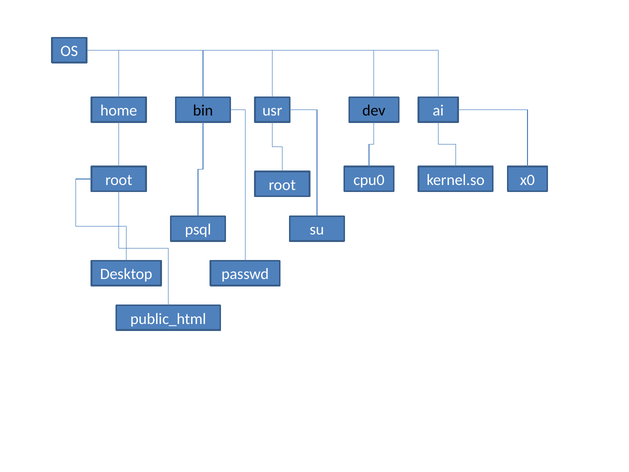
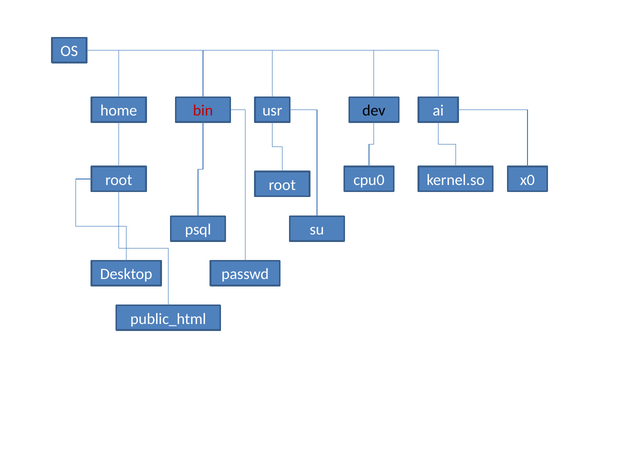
bin colour: black -> red (203, 111)
